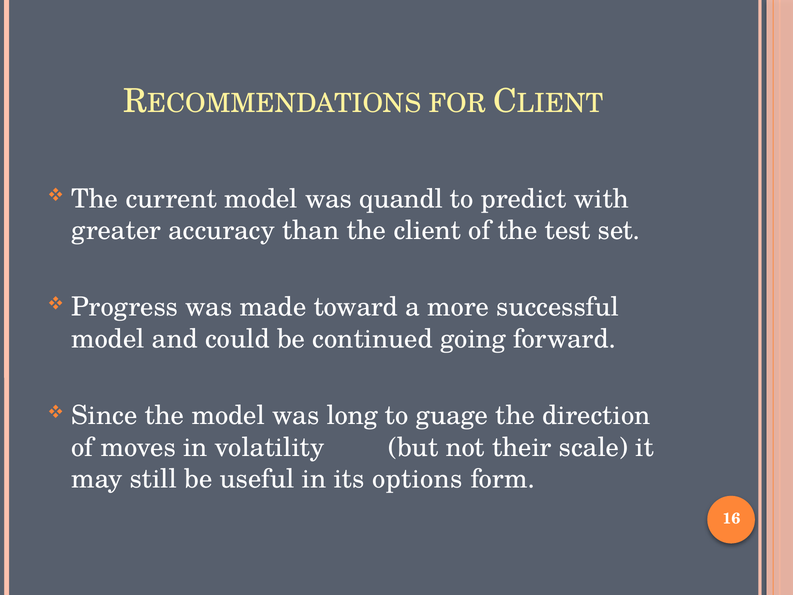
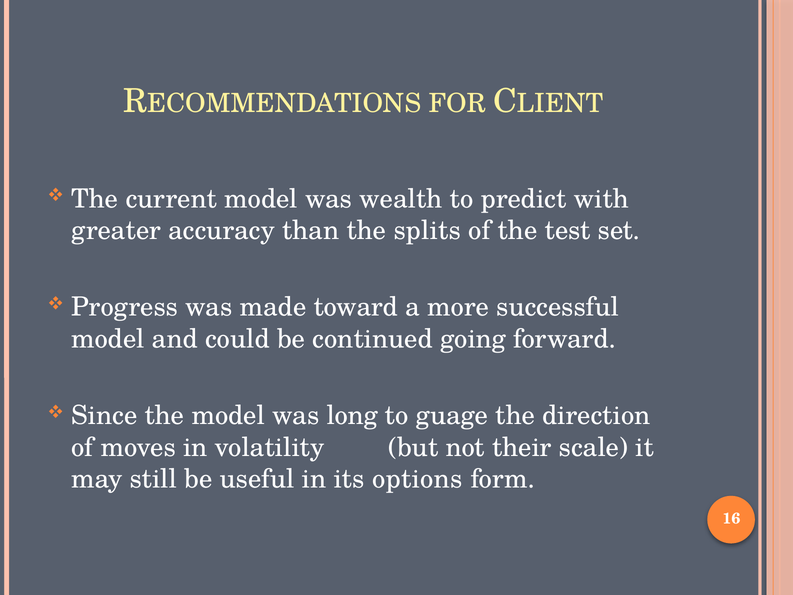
quandl: quandl -> wealth (401, 199)
client: client -> splits (427, 230)
